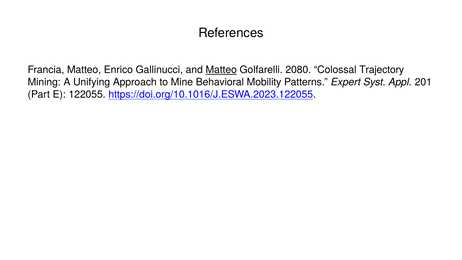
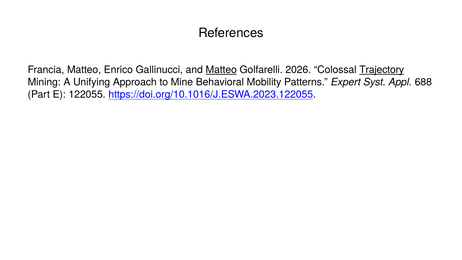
2080: 2080 -> 2026 (298, 70)
Trajectory underline: none -> present (382, 70)
201: 201 -> 688 (423, 82)
